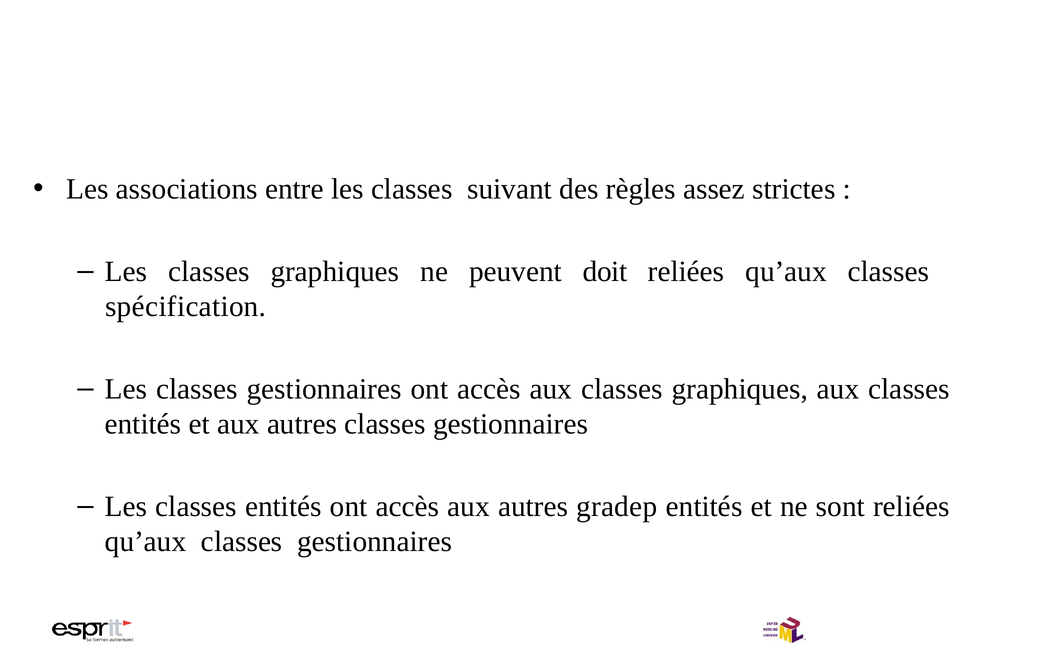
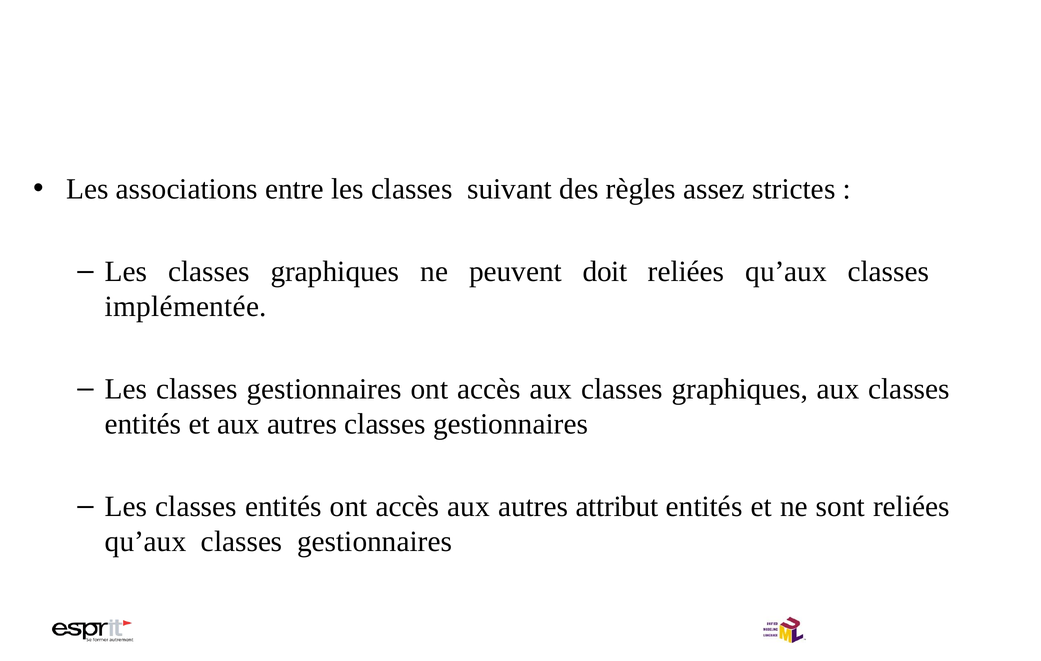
spécification: spécification -> implémentée (186, 307)
gradep: gradep -> attribut (617, 506)
